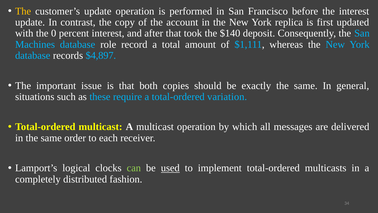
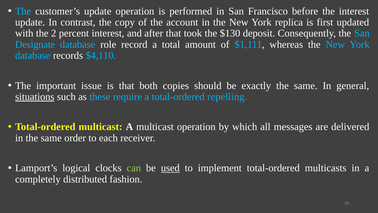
The colour: yellow -> light blue (23, 11)
0: 0 -> 2 (54, 33)
$140: $140 -> $130 (230, 33)
Machines: Machines -> Designate (35, 44)
$4,897: $4,897 -> $4,110 (101, 55)
situations underline: none -> present (35, 97)
variation: variation -> repelling (227, 97)
